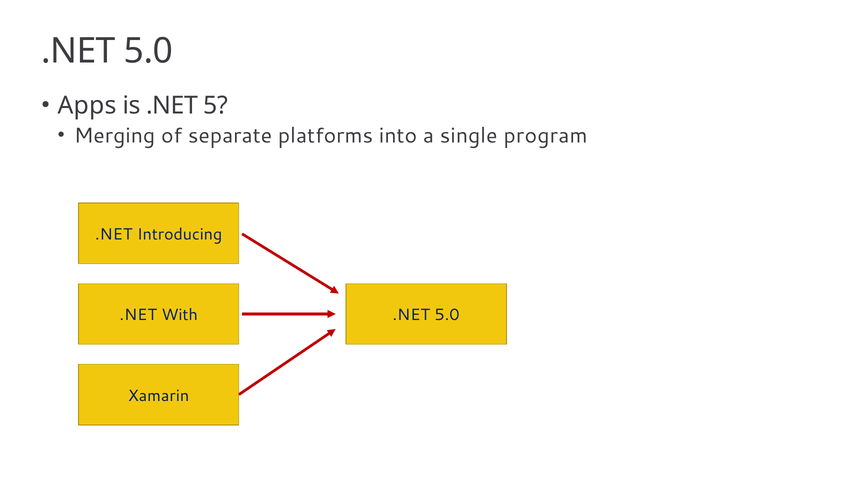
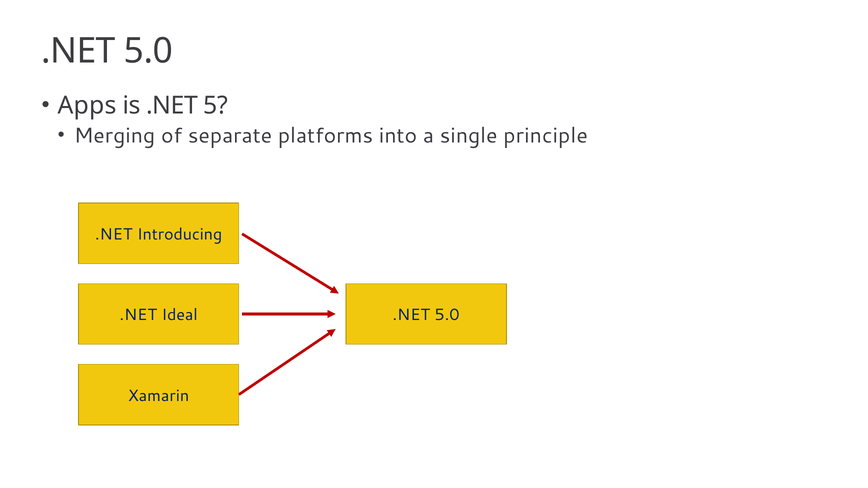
program: program -> principle (546, 136)
With: With -> Ideal (180, 315)
